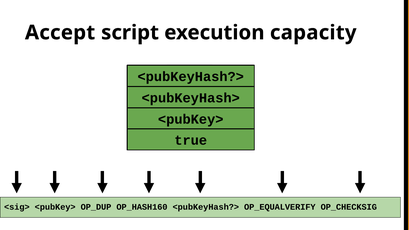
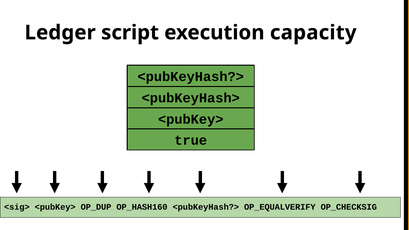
Accept: Accept -> Ledger (60, 33)
